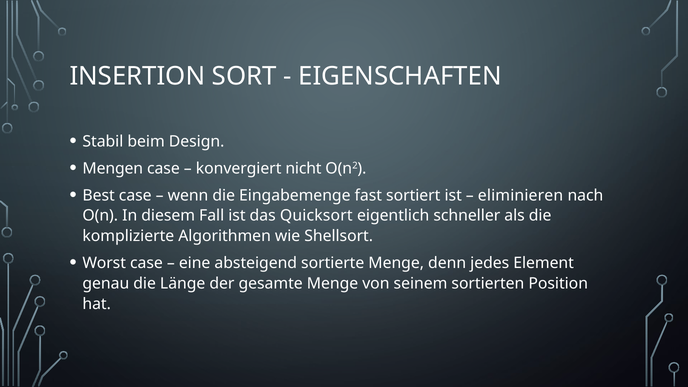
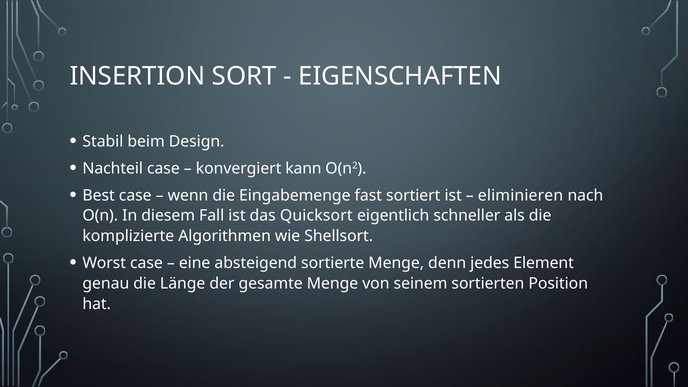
Mengen: Mengen -> Nachteil (113, 168)
nicht: nicht -> kann (303, 168)
